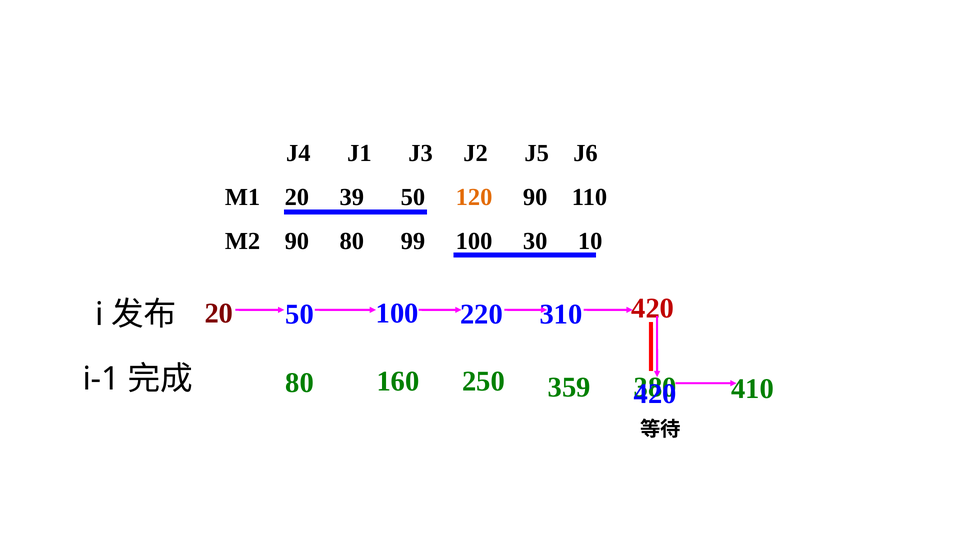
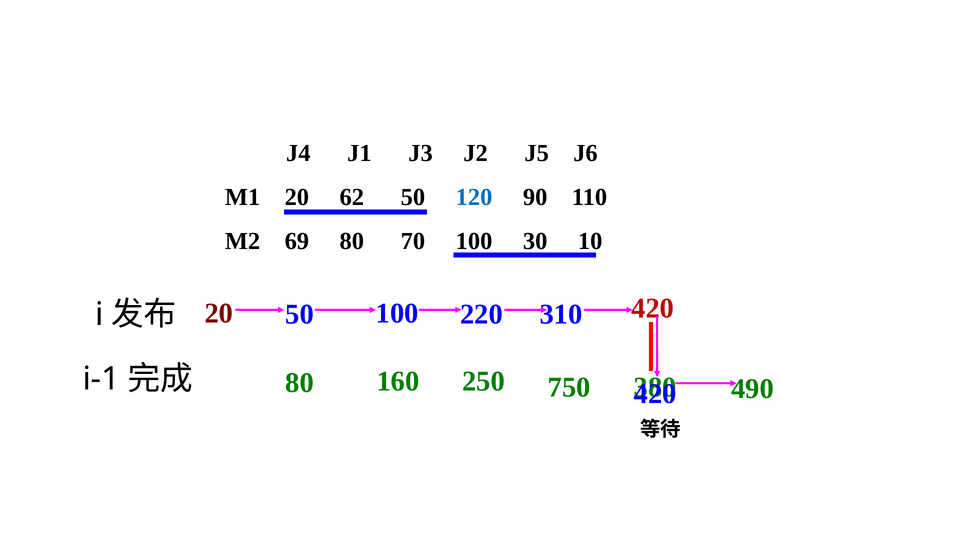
39: 39 -> 62 (352, 197)
120 colour: orange -> blue (474, 197)
M2 90: 90 -> 69 (297, 241)
99: 99 -> 70 (413, 241)
359: 359 -> 750 (569, 388)
410: 410 -> 490 (753, 389)
